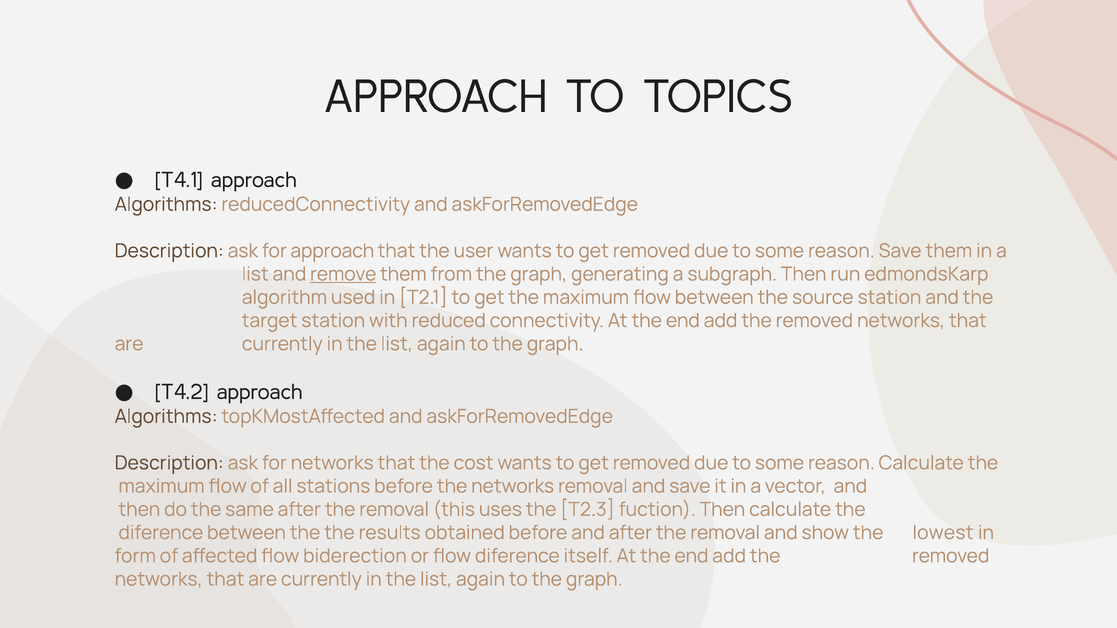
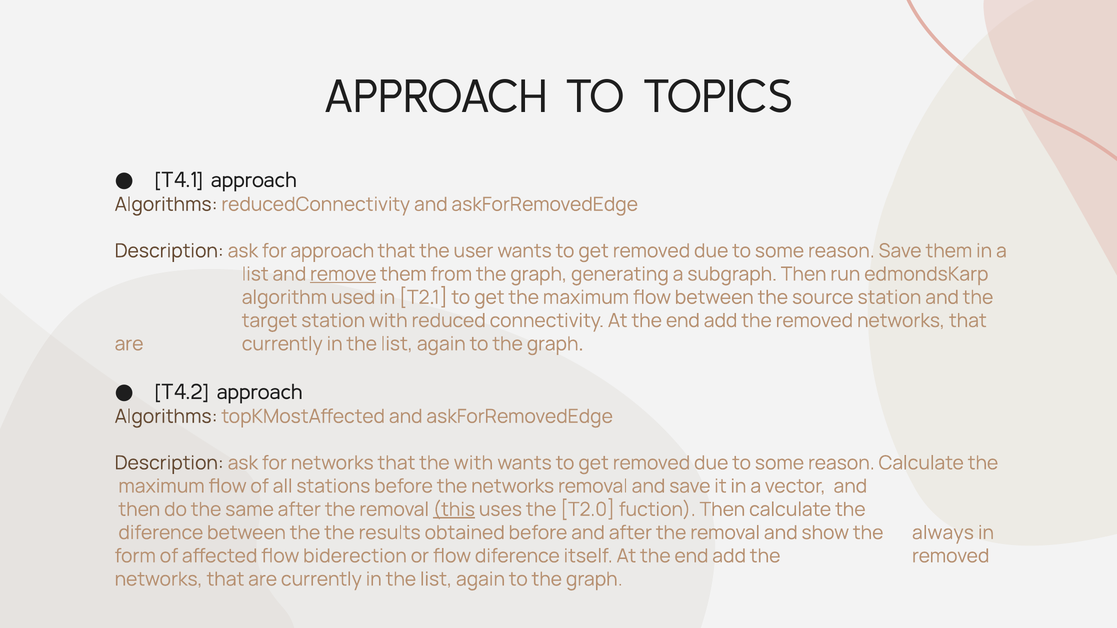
the cost: cost -> with (473, 463)
this underline: none -> present (454, 510)
T2.3: T2.3 -> T2.0 (588, 510)
lowest: lowest -> always (943, 533)
